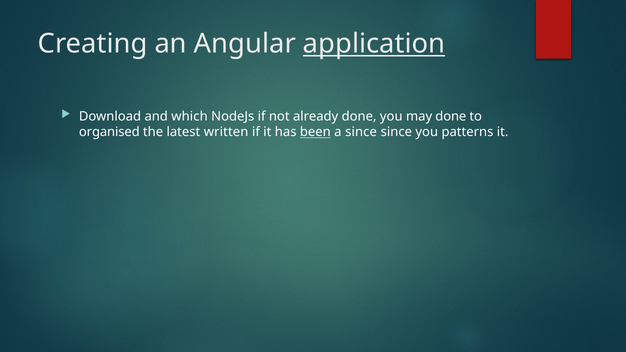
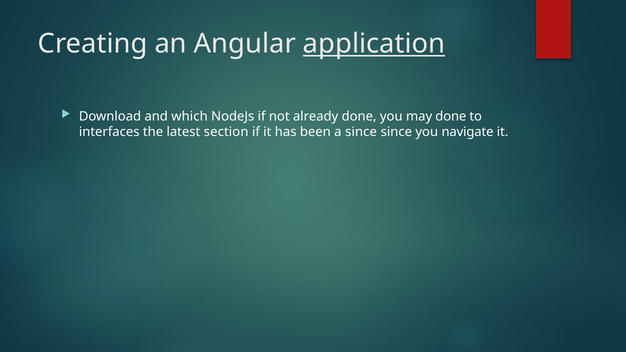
organised: organised -> interfaces (109, 132)
written: written -> section (226, 132)
been underline: present -> none (315, 132)
patterns: patterns -> navigate (468, 132)
